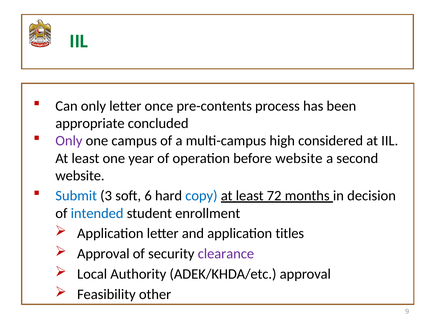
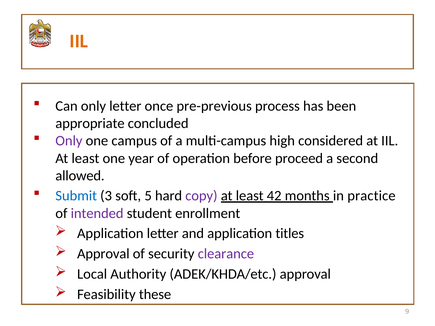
IIL colour: green -> orange (79, 41)
pre-contents: pre-contents -> pre-previous (214, 106)
before website: website -> proceed (299, 158)
website: website -> allowed (80, 176)
6: 6 -> 5 (148, 196)
copy colour: blue -> purple (201, 196)
72: 72 -> 42 (274, 196)
decision: decision -> practice (371, 196)
intended colour: blue -> purple (97, 213)
other: other -> these (155, 295)
